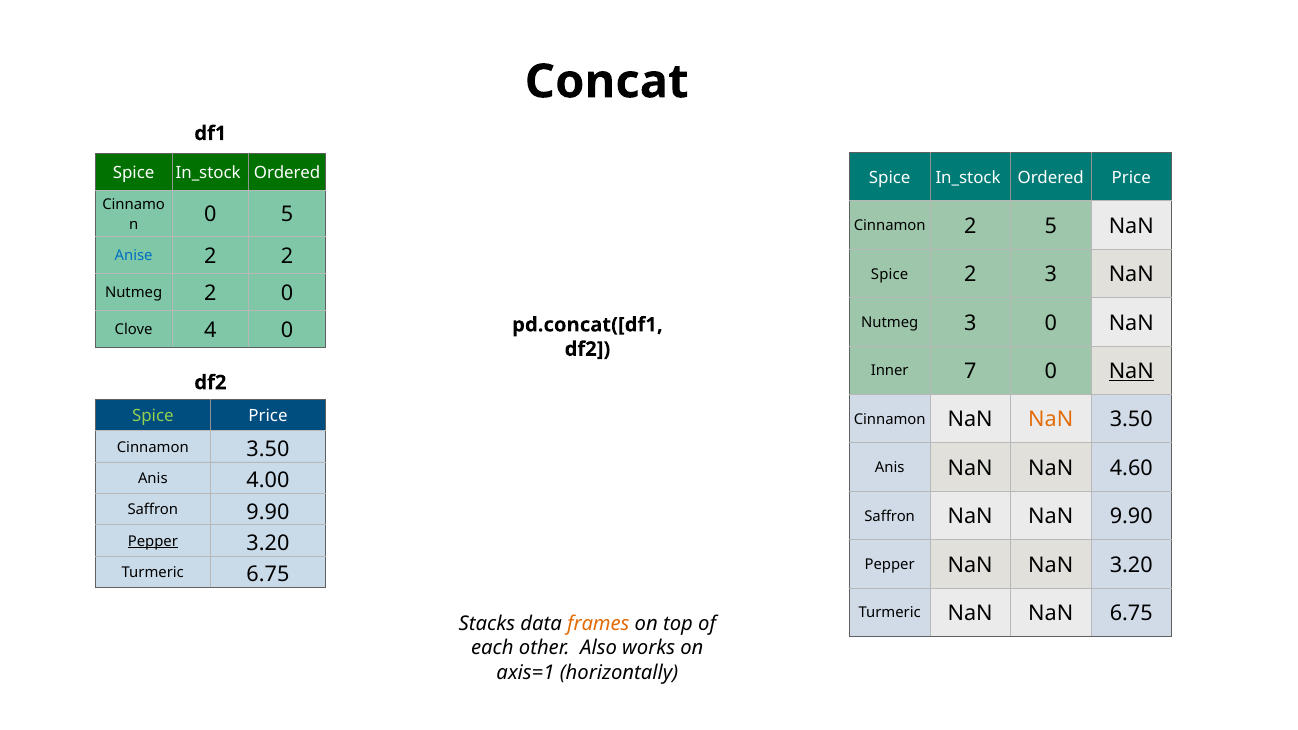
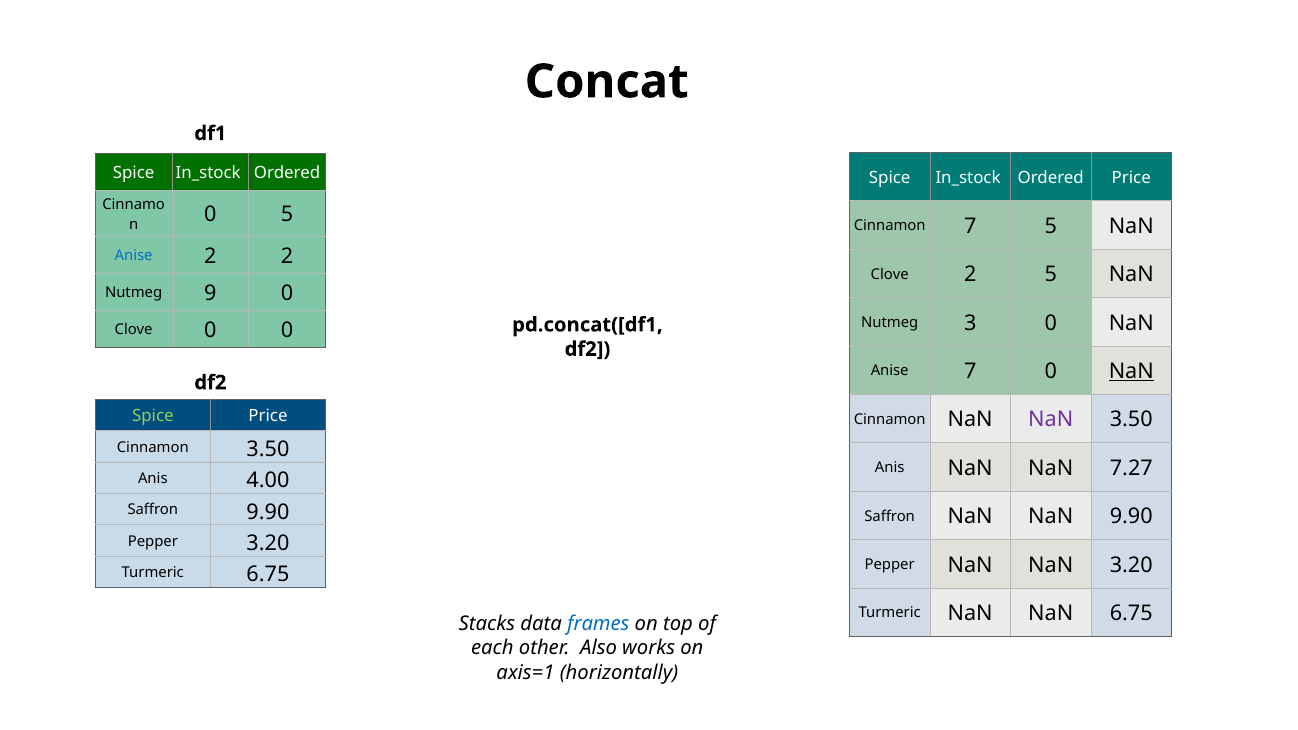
Cinnamon 2: 2 -> 7 (970, 226)
Spice: Spice -> Clove (890, 274)
2 3: 3 -> 5 (1051, 275)
Nutmeg 2: 2 -> 9 (210, 293)
Clove 4: 4 -> 0 (210, 330)
Inner: Inner -> Anise (890, 371)
NaN colour: orange -> purple (1051, 420)
4.60: 4.60 -> 7.27 (1131, 468)
Pepper underline: present -> none (153, 541)
frames colour: orange -> blue (598, 624)
